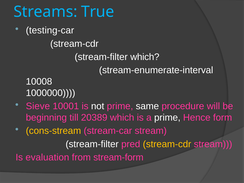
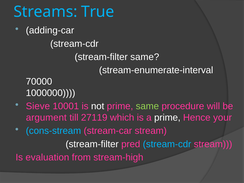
testing-car: testing-car -> adding-car (50, 30)
stream-filter which: which -> same (145, 57)
10008: 10008 -> 70000 (39, 82)
same colour: white -> light green (147, 106)
beginning: beginning -> argument (46, 118)
20389: 20389 -> 27119 (94, 118)
form: form -> your (223, 118)
cons-stream colour: yellow -> light blue (53, 131)
stream-cdr colour: yellow -> light blue (167, 144)
stream-form: stream-form -> stream-high (118, 157)
